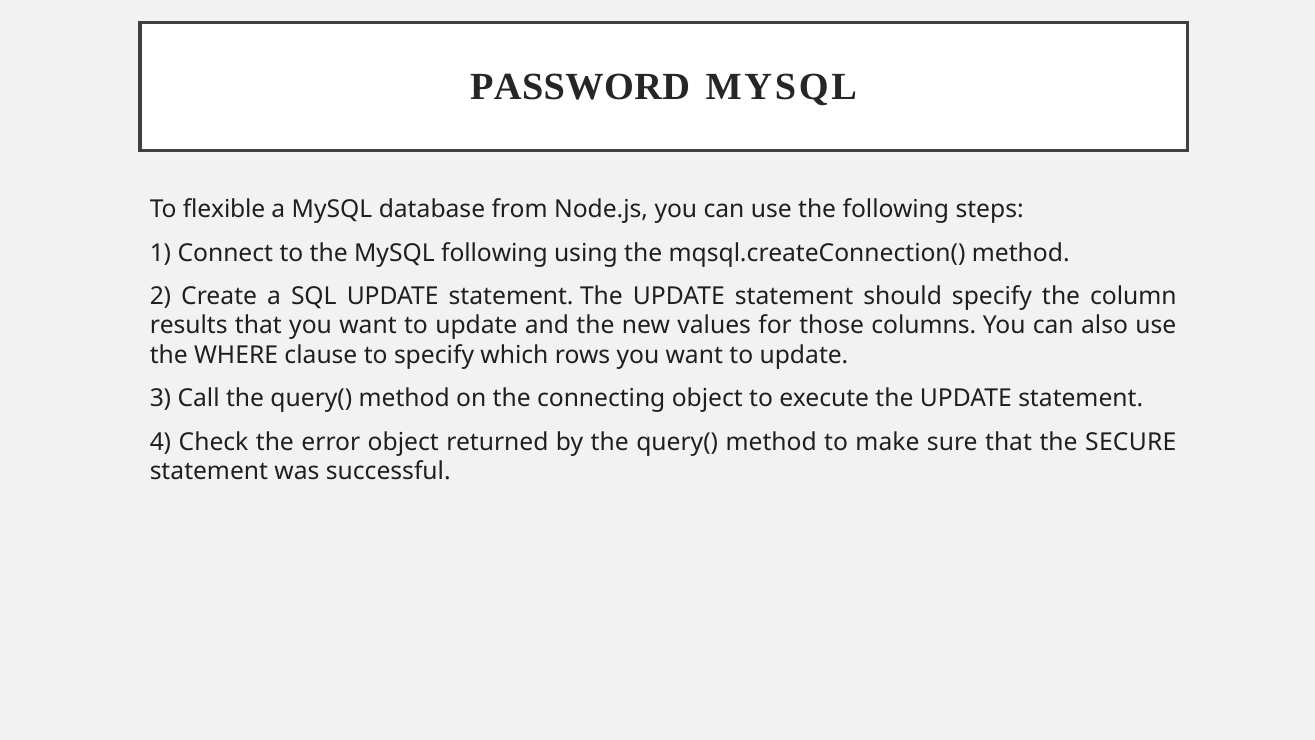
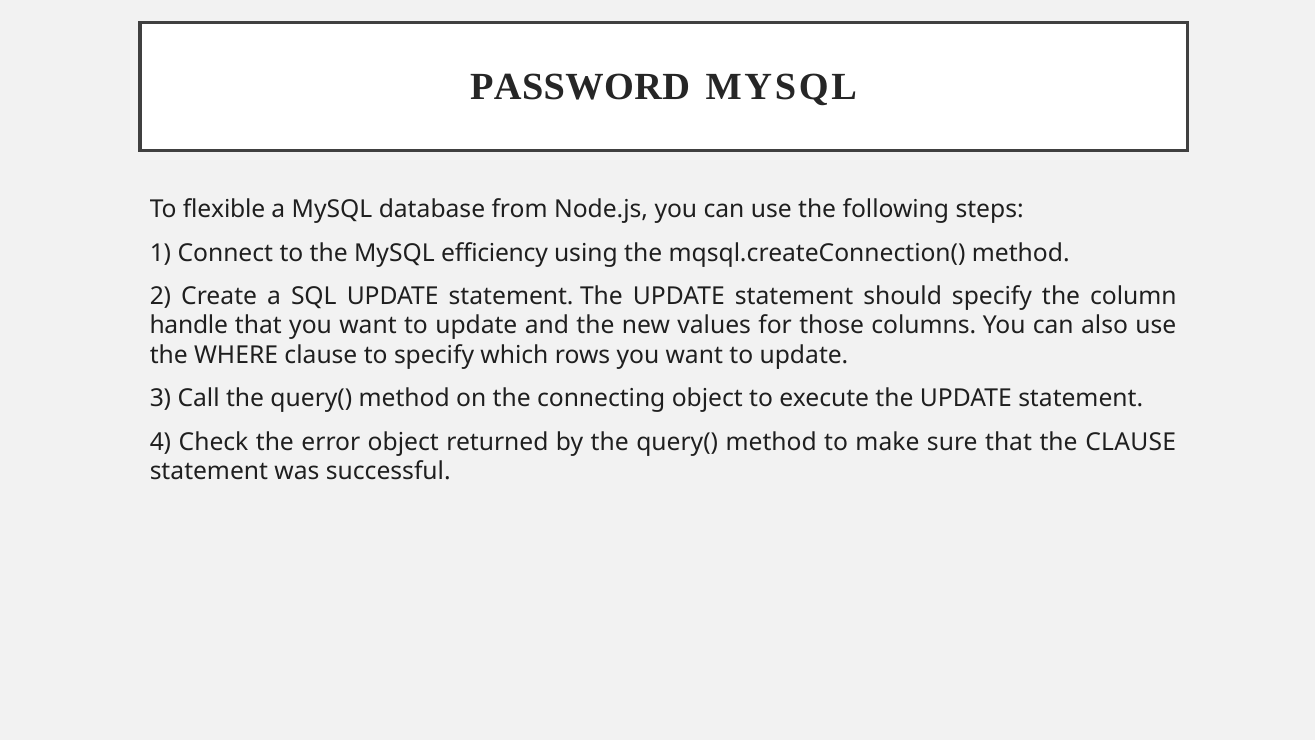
MySQL following: following -> efficiency (495, 253)
results: results -> handle (189, 326)
the SECURE: SECURE -> CLAUSE (1131, 442)
